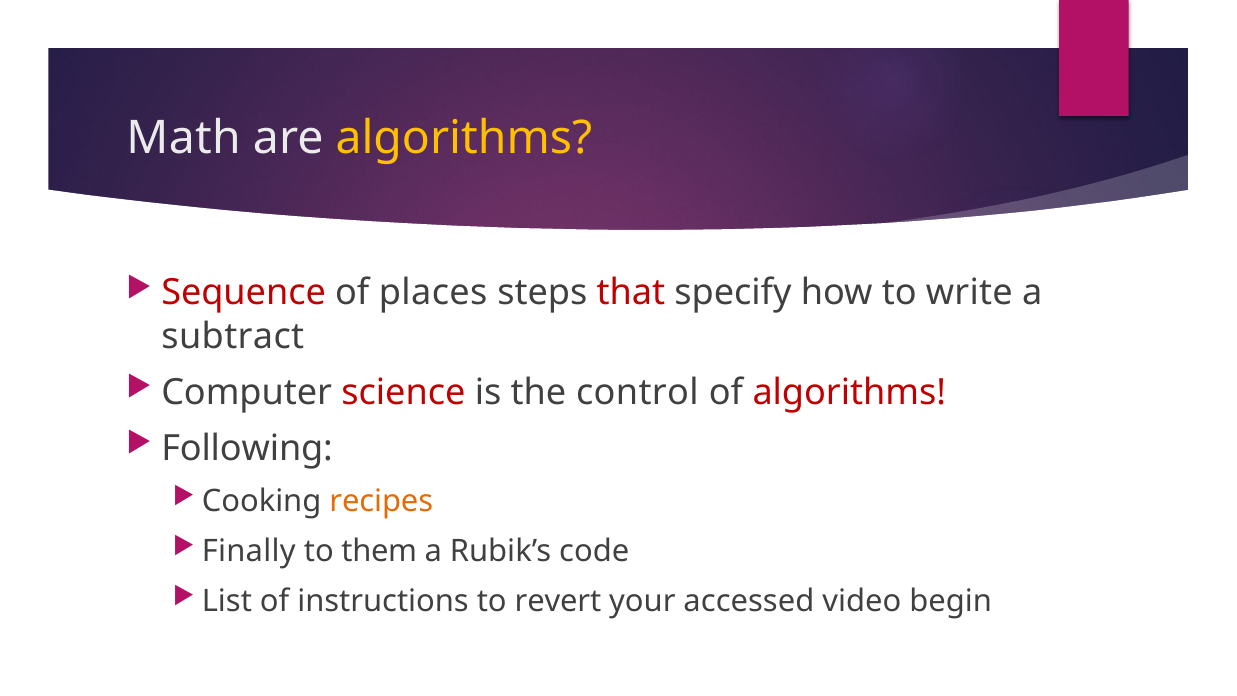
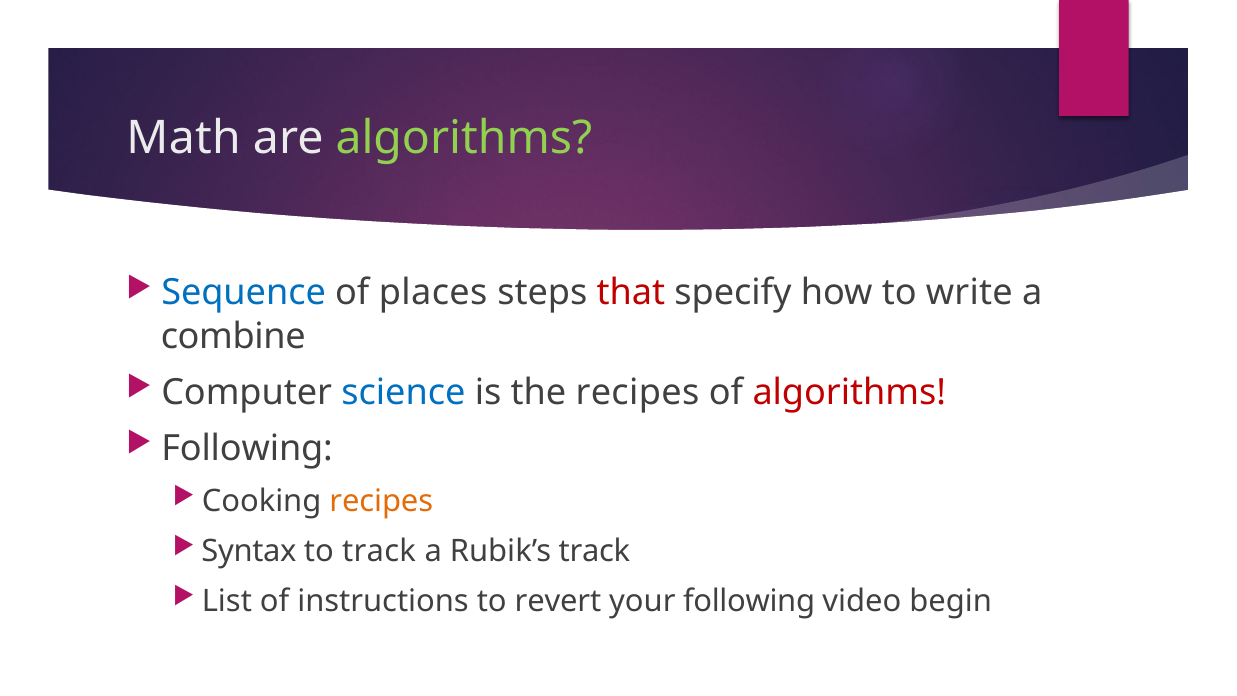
algorithms colour: yellow -> light green (464, 138)
Sequence colour: red -> blue (244, 293)
subtract: subtract -> combine (233, 336)
science colour: red -> blue (403, 392)
the control: control -> recipes (637, 392)
Finally: Finally -> Syntax (249, 551)
to them: them -> track (379, 551)
Rubik’s code: code -> track (594, 551)
your accessed: accessed -> following (749, 601)
